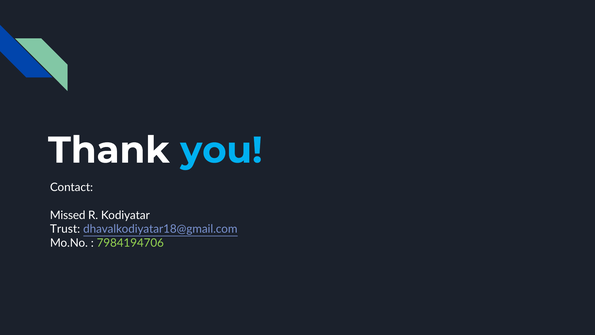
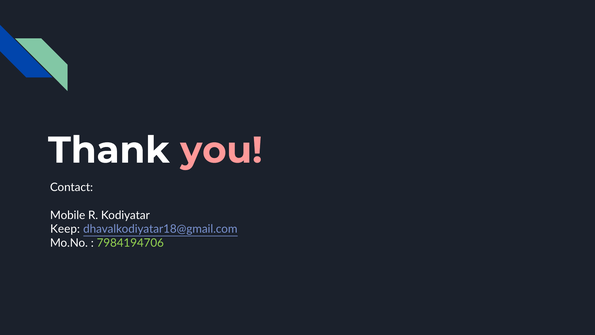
you colour: light blue -> pink (221, 150)
Missed: Missed -> Mobile (68, 215)
Trust: Trust -> Keep (65, 229)
